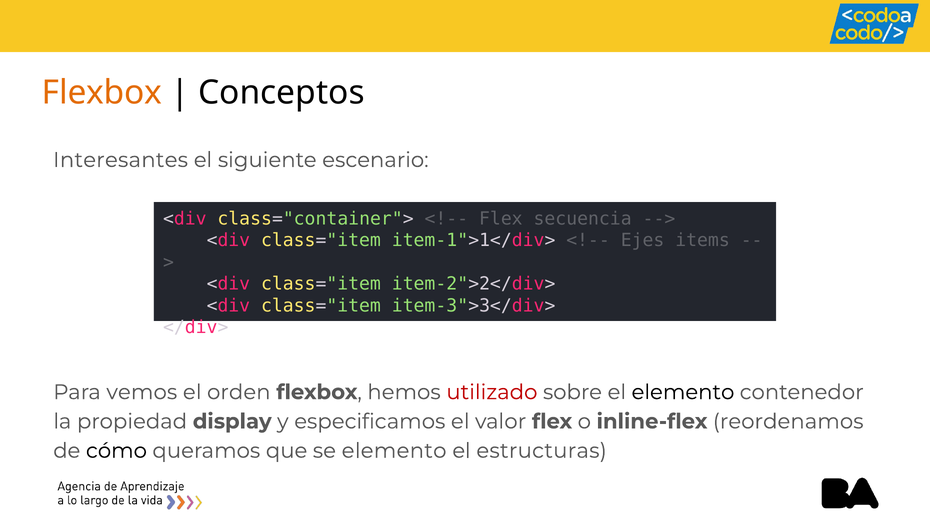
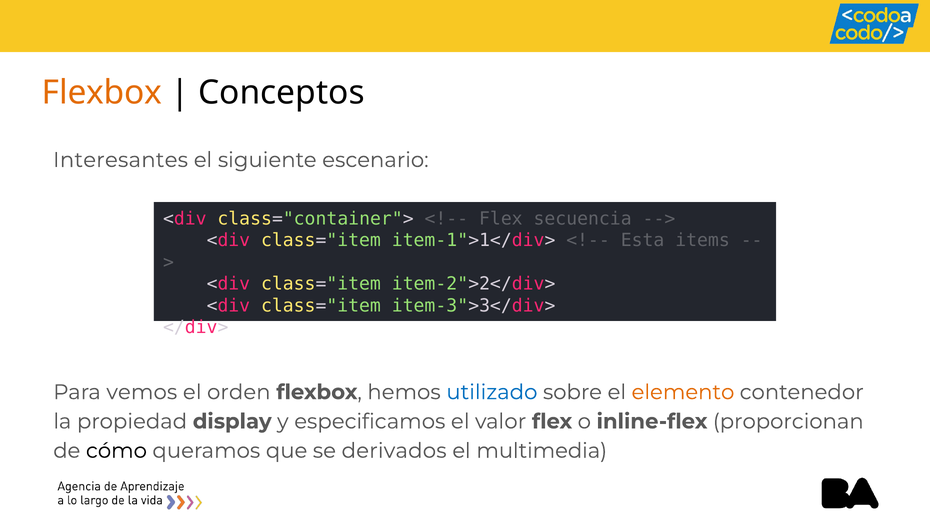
Ejes: Ejes -> Esta (643, 241)
utilizado colour: red -> blue (492, 392)
elemento colour: black -> orange (683, 392)
reordenamos: reordenamos -> proporcionan (788, 422)
se elemento: elemento -> derivados (394, 451)
estructuras: estructuras -> multimedia (542, 451)
